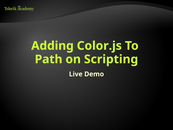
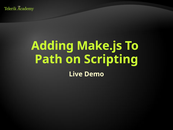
Color.js: Color.js -> Make.js (99, 46)
